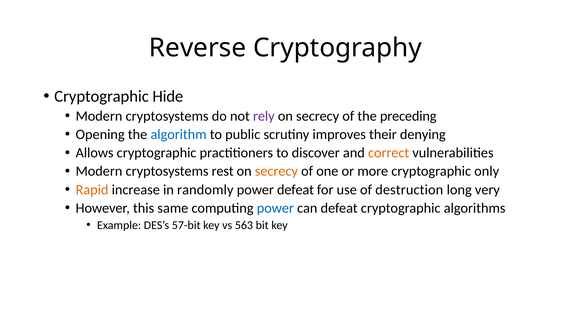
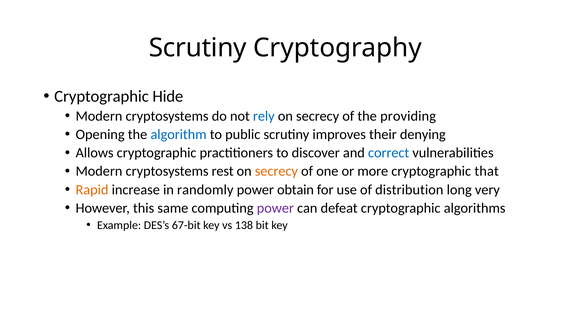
Reverse: Reverse -> Scrutiny (198, 48)
rely colour: purple -> blue (264, 116)
preceding: preceding -> providing (408, 116)
correct colour: orange -> blue (389, 153)
only: only -> that (487, 171)
power defeat: defeat -> obtain (295, 190)
destruction: destruction -> distribution (409, 190)
power colour: blue -> purple (275, 208)
57-bit: 57-bit -> 67-bit (186, 225)
563: 563 -> 138 (244, 225)
